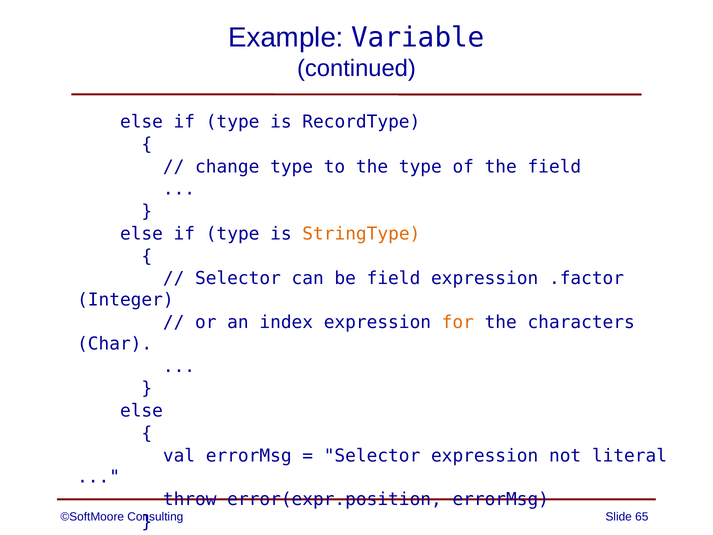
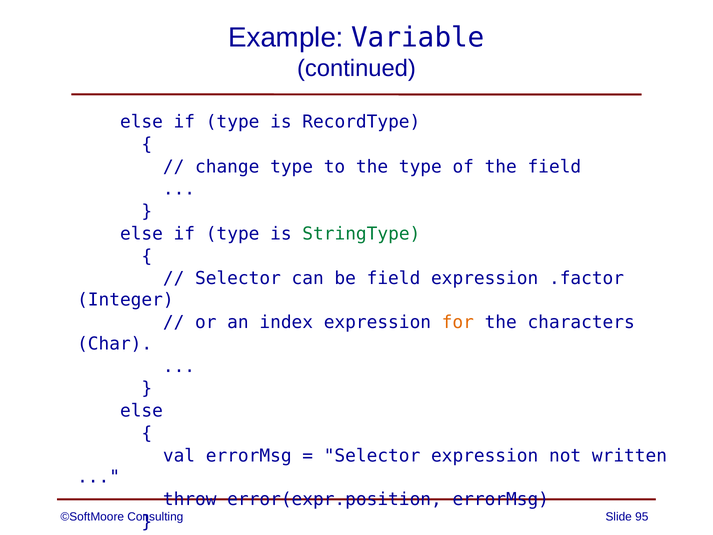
StringType colour: orange -> green (361, 234)
literal: literal -> written (629, 455)
65: 65 -> 95 (642, 517)
